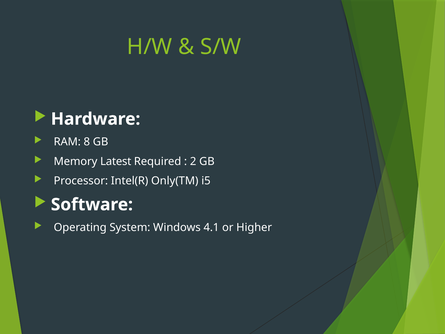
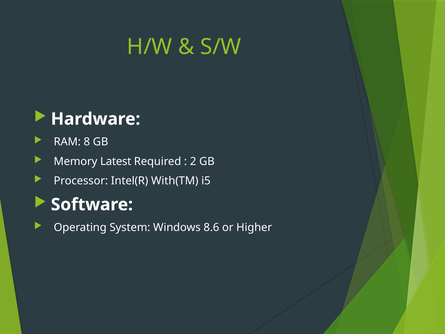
Only(TM: Only(TM -> With(TM (175, 181)
4.1: 4.1 -> 8.6 (211, 227)
